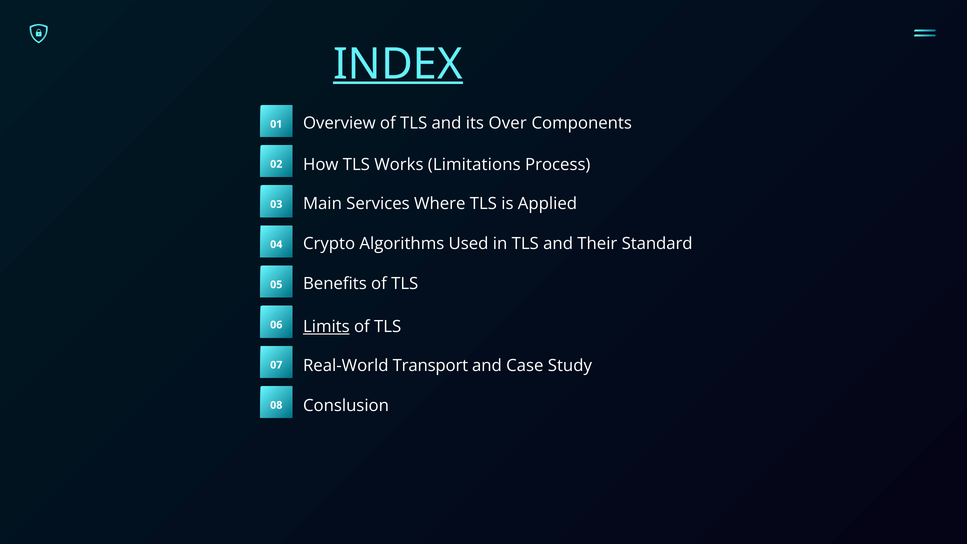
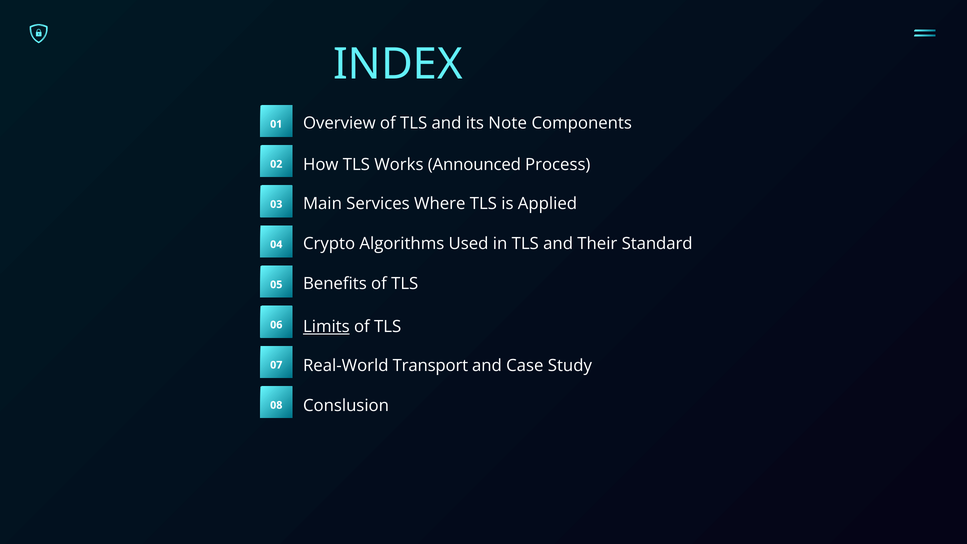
INDEX underline: present -> none (398, 64)
Over: Over -> Note (508, 123)
Limitations: Limitations -> Announced (474, 165)
